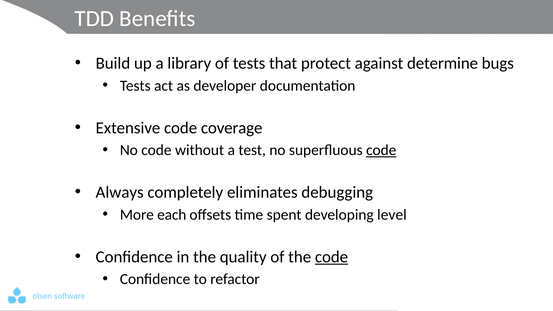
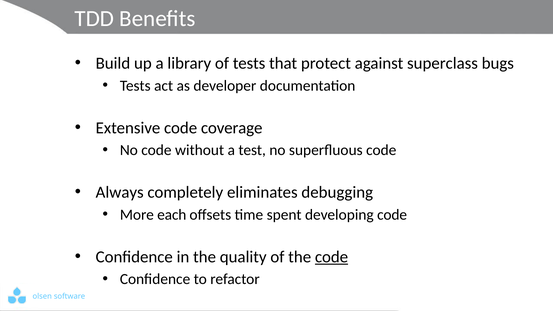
determine: determine -> superclass (442, 63)
code underline: present -> none (381, 150)
developing level: level -> code (392, 215)
